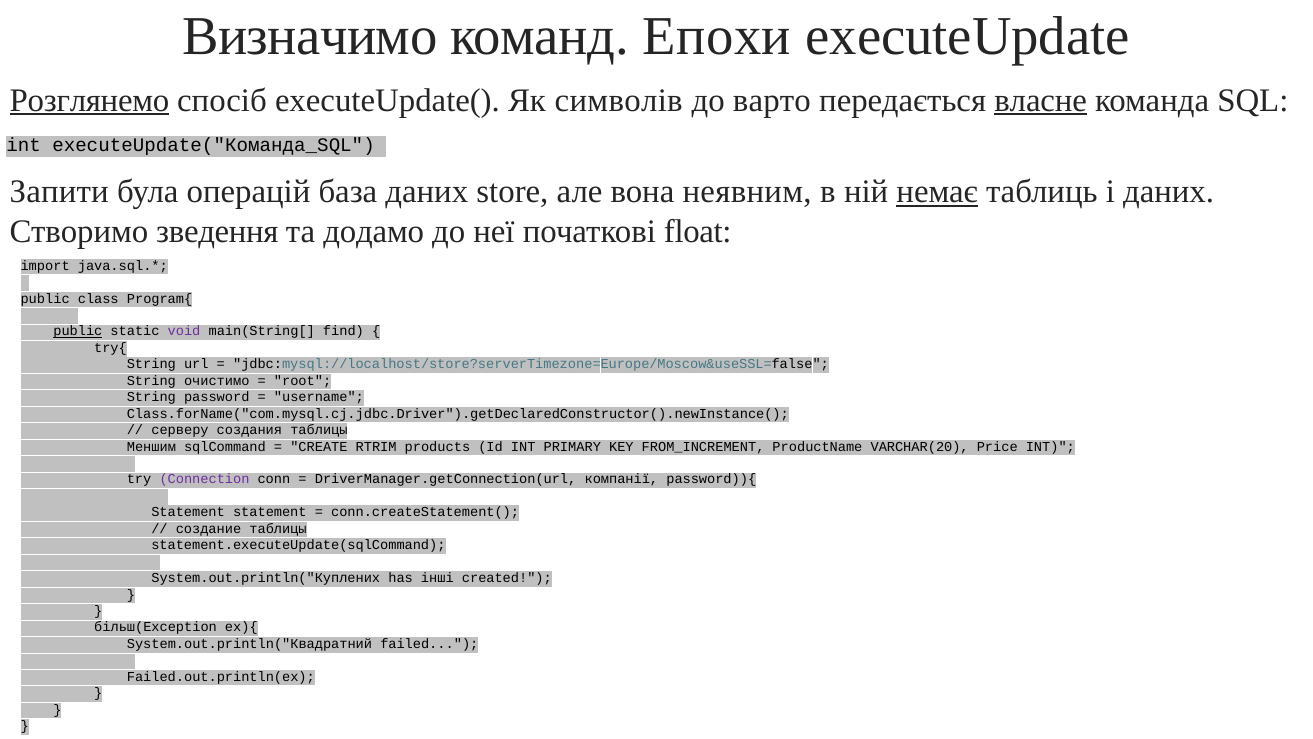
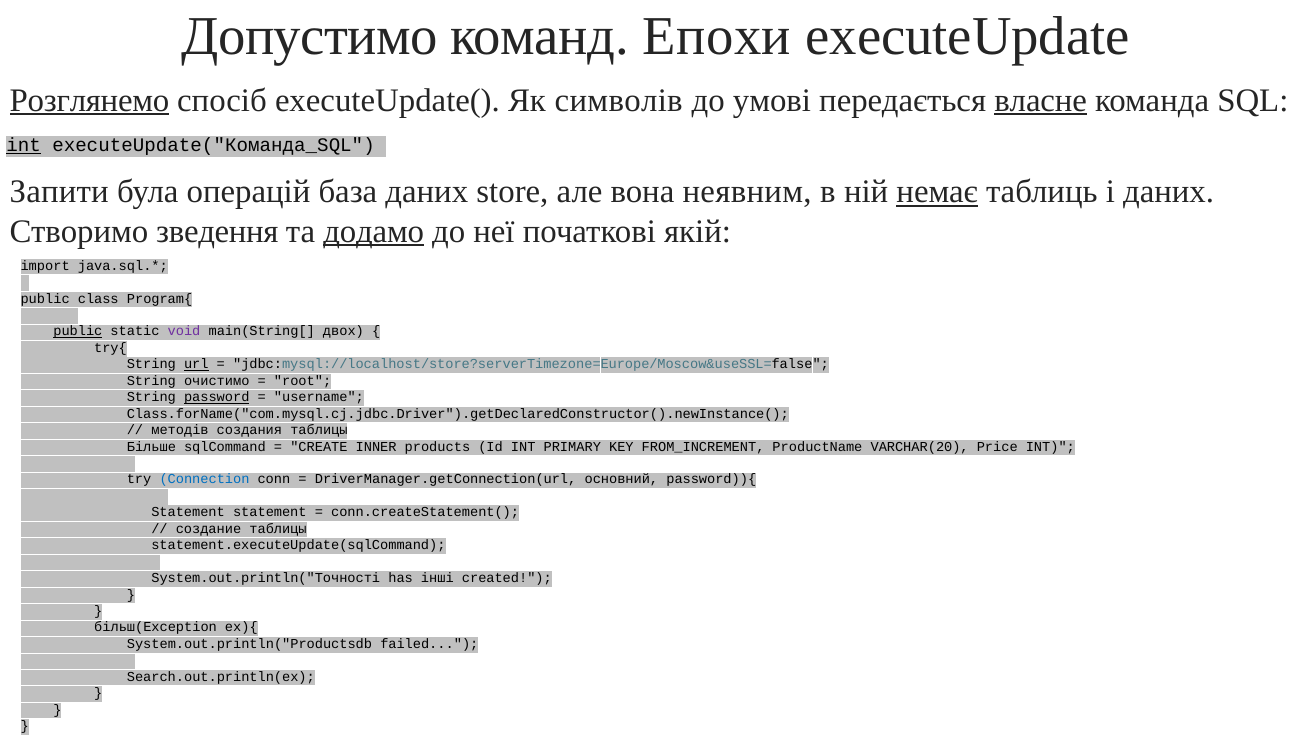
Визначимо: Визначимо -> Допустимо (310, 36)
варто: варто -> умові (772, 100)
int underline: none -> present (24, 145)
додамо underline: none -> present (374, 231)
float: float -> якій (698, 231)
find: find -> двох (343, 331)
url underline: none -> present (196, 364)
password underline: none -> present (217, 397)
серверу: серверу -> методів (180, 430)
Меншим: Меншим -> Більше (151, 446)
RTRIM: RTRIM -> INNER (376, 446)
Connection colour: purple -> blue (205, 479)
компанії: компанії -> основний (621, 479)
System.out.println("Куплених: System.out.println("Куплених -> System.out.println("Точності (266, 578)
System.out.println("Квадратний: System.out.println("Квадратний -> System.out.println("Productsdb (250, 644)
Failed.out.println(ex: Failed.out.println(ex -> Search.out.println(ex (221, 676)
